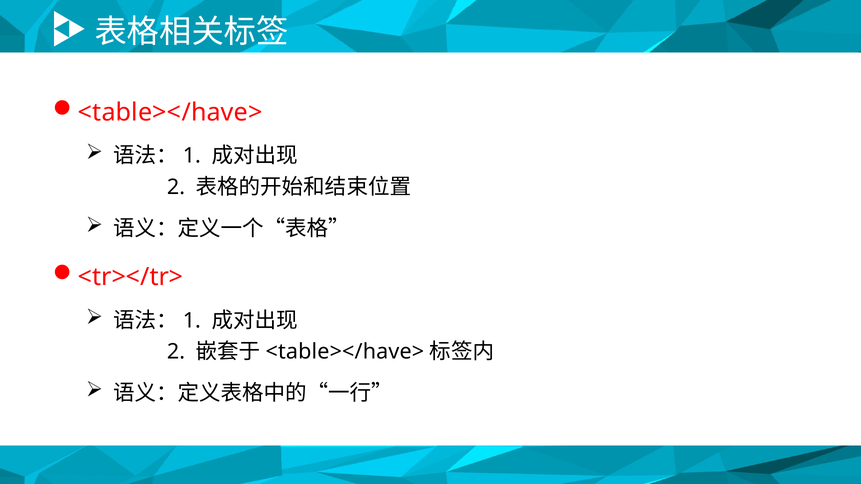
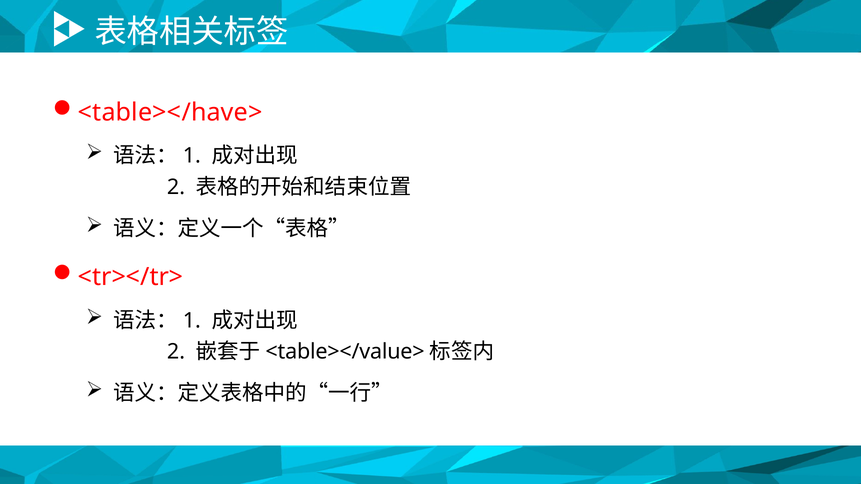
<table></have>: <table></have> -> <table></value> (345, 352)
